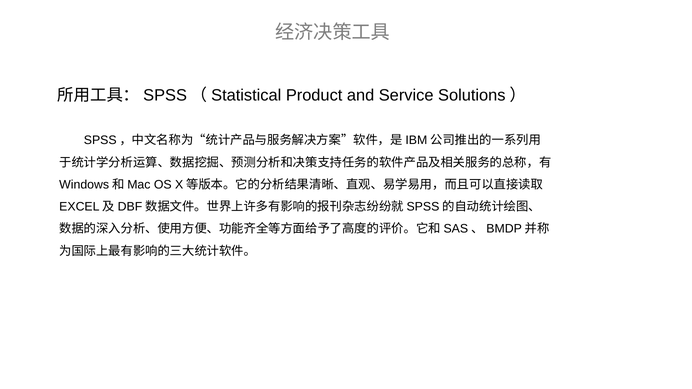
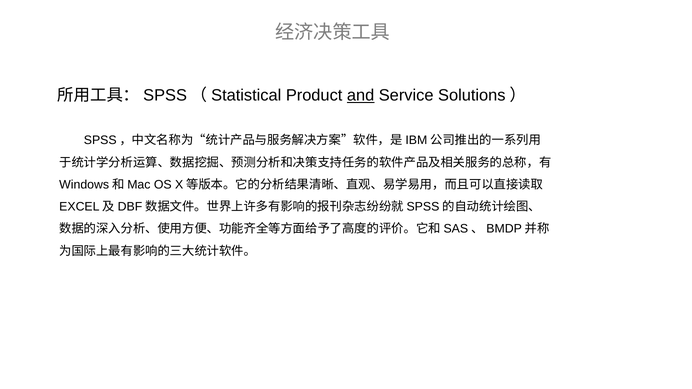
and underline: none -> present (361, 95)
